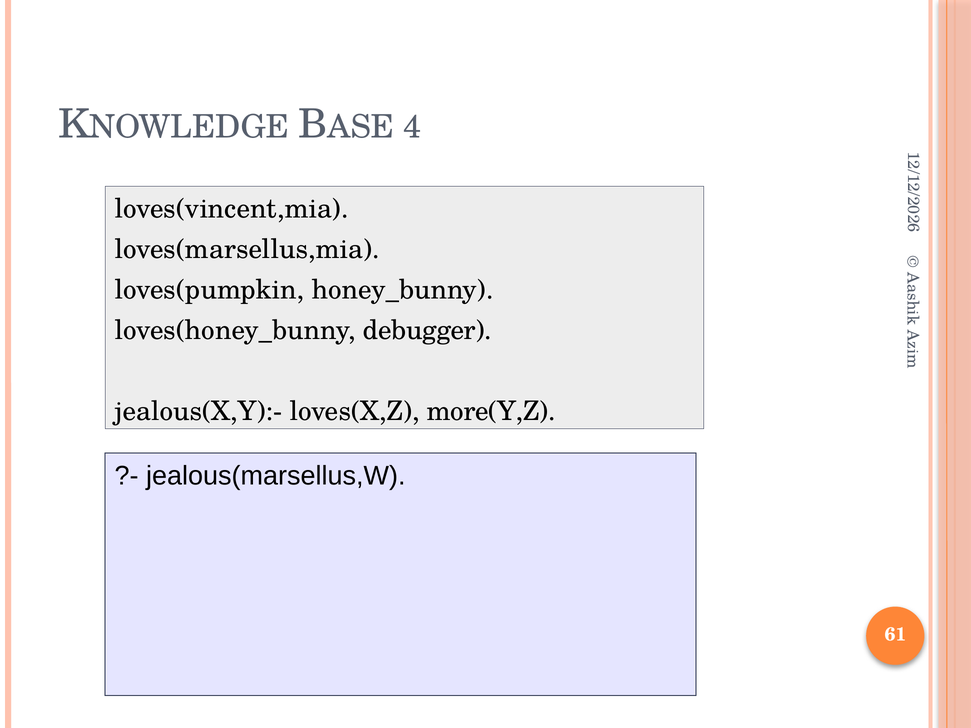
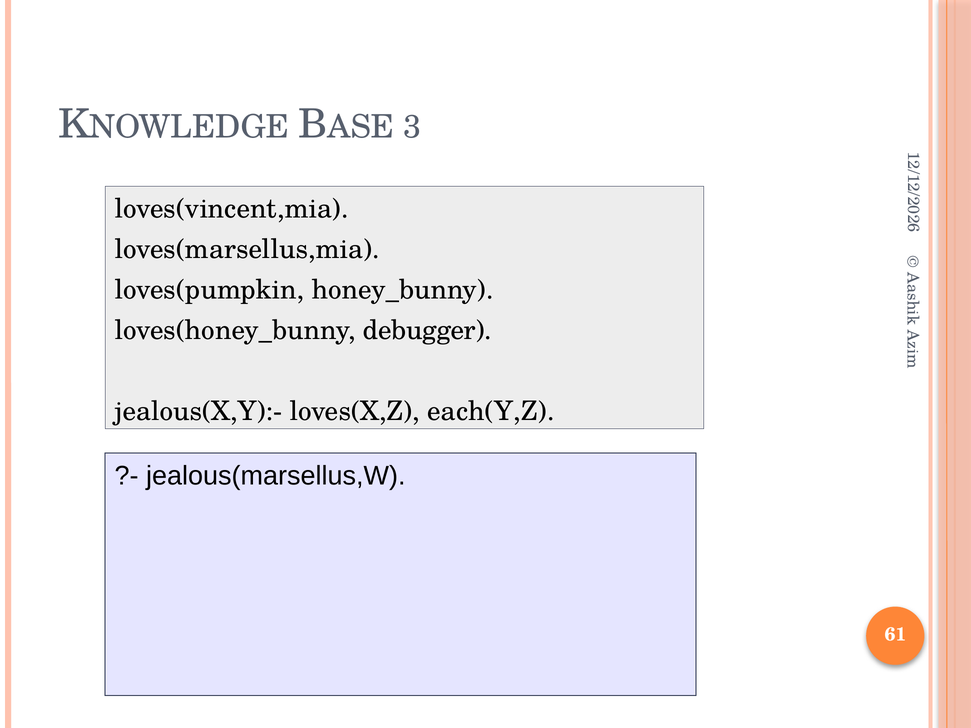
4: 4 -> 3 (412, 127)
more(Y,Z: more(Y,Z -> each(Y,Z (491, 412)
